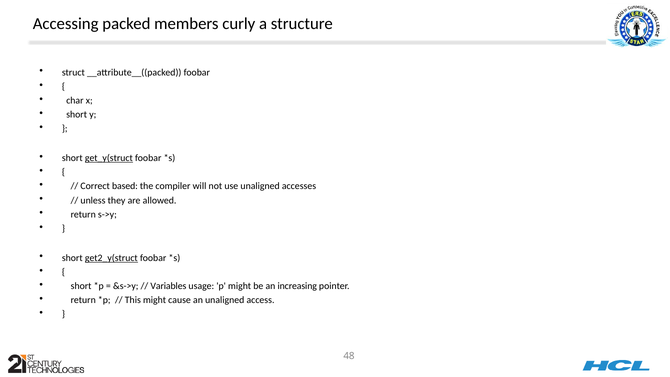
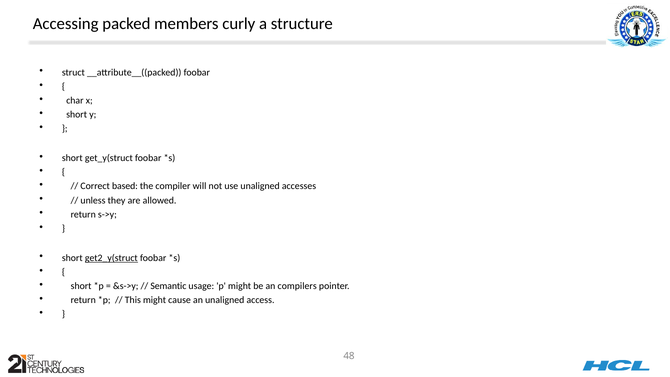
get_y(struct underline: present -> none (109, 158)
Variables: Variables -> Semantic (168, 286)
increasing: increasing -> compilers (297, 286)
